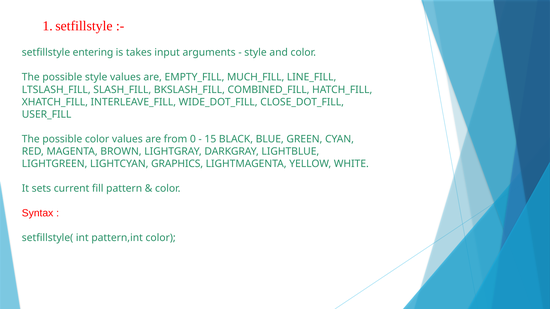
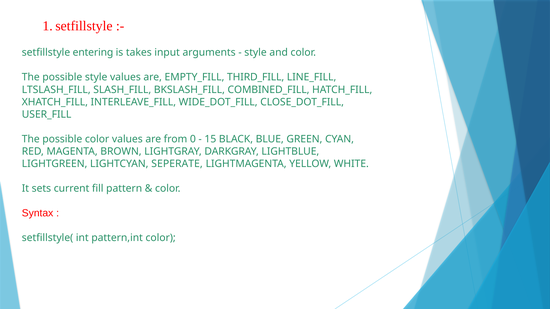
MUCH_FILL: MUCH_FILL -> THIRD_FILL (256, 77)
GRAPHICS: GRAPHICS -> SEPERATE (177, 164)
